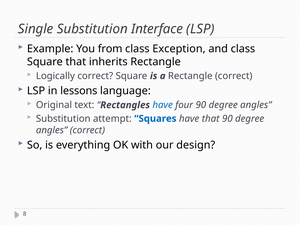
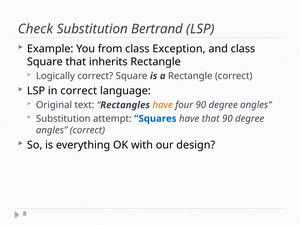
Single: Single -> Check (36, 29)
Interface: Interface -> Bertrand (157, 29)
in lessons: lessons -> correct (79, 91)
have colour: blue -> orange (163, 105)
